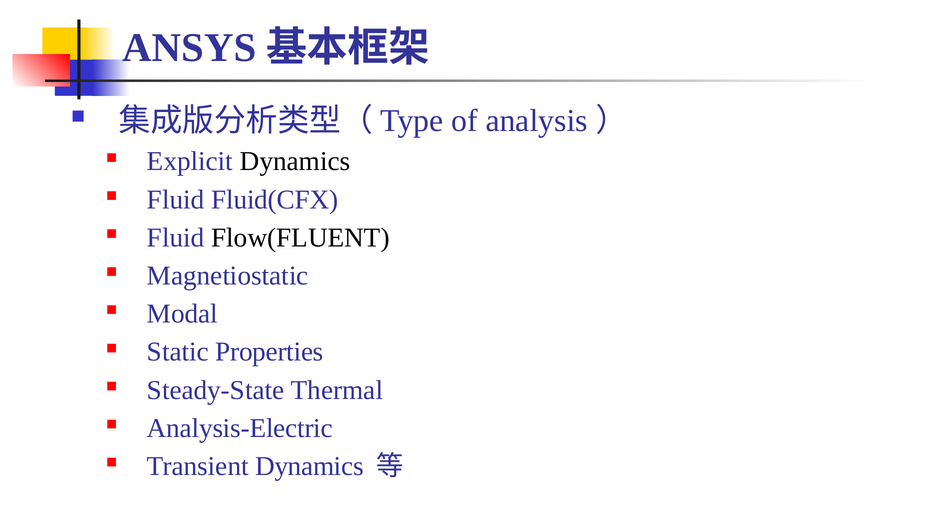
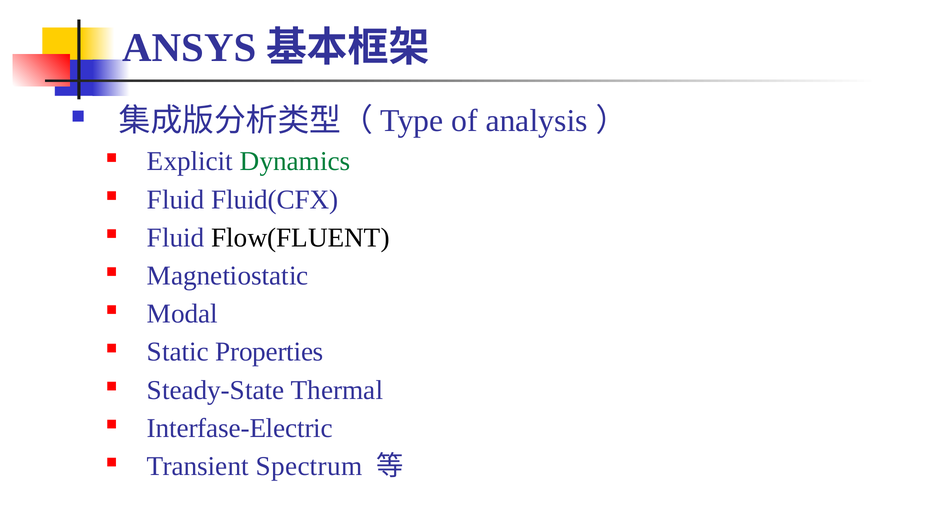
Dynamics colour: black -> green (295, 162)
Analysis-Electric: Analysis-Electric -> Interfase-Electric (240, 429)
Transient Dynamics: Dynamics -> Spectrum (309, 467)
